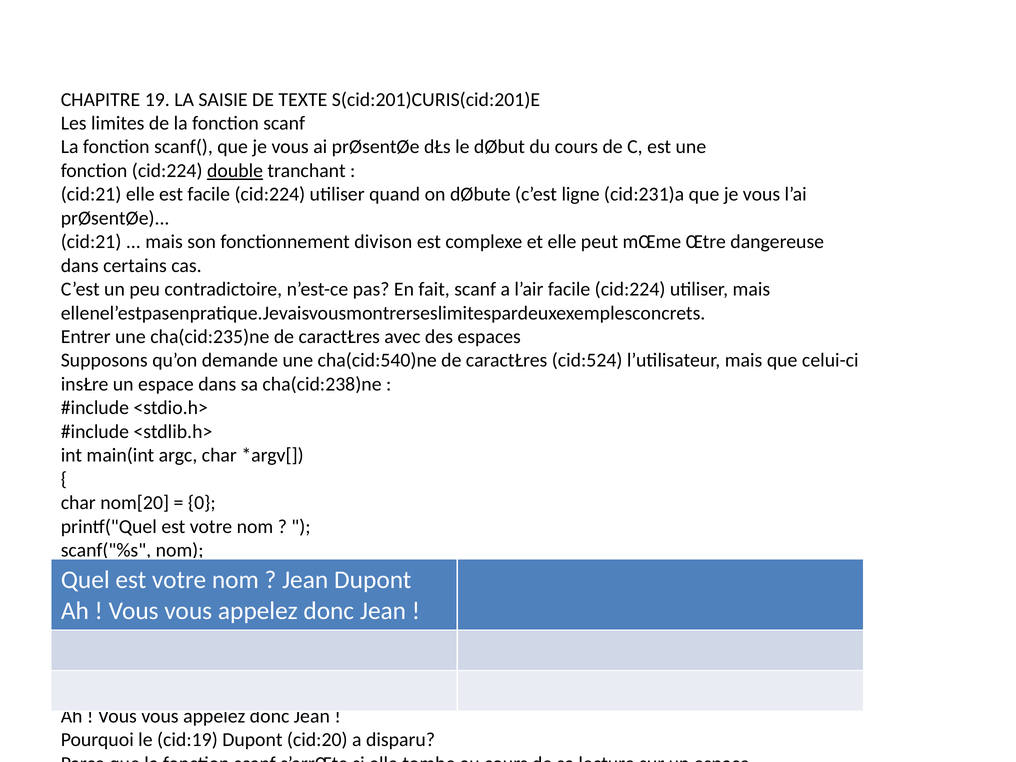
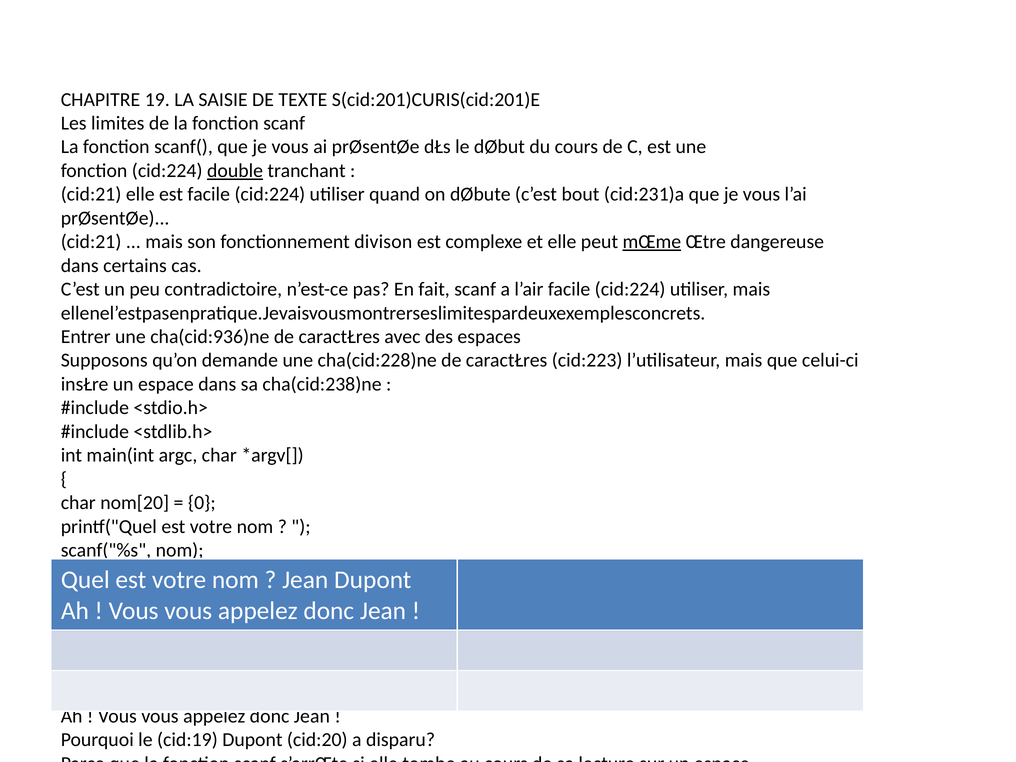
ligne: ligne -> bout (580, 194)
mŒme underline: none -> present (652, 242)
cha(cid:235)ne: cha(cid:235)ne -> cha(cid:936)ne (210, 337)
cha(cid:540)ne: cha(cid:540)ne -> cha(cid:228)ne (377, 360)
cid:524: cid:524 -> cid:223 (587, 360)
